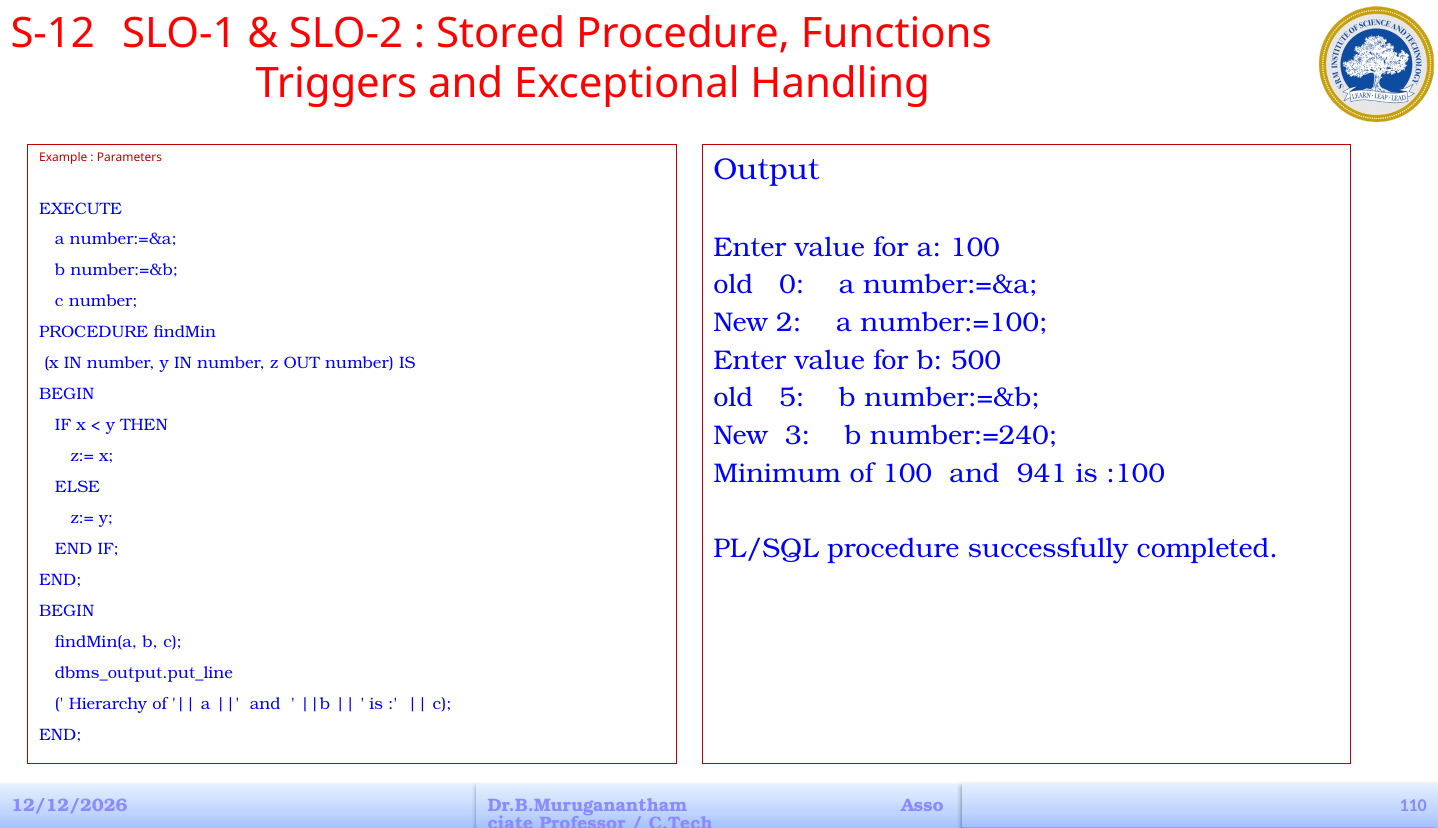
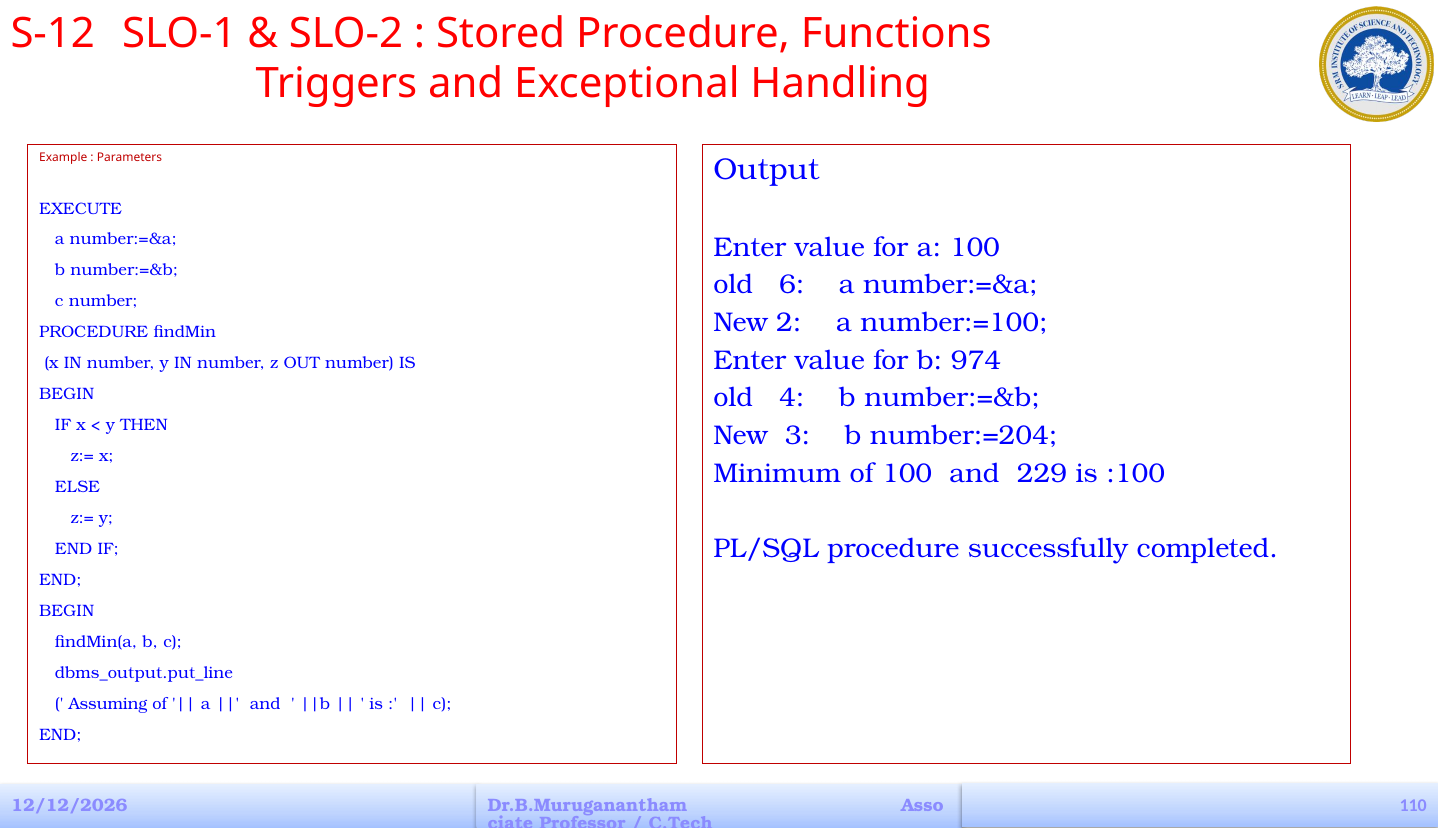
0: 0 -> 6 (792, 285)
500: 500 -> 974 (976, 360)
5: 5 -> 4 (792, 398)
number:=240: number:=240 -> number:=204 (964, 436)
941: 941 -> 229 (1042, 474)
Hierarchy: Hierarchy -> Assuming (108, 705)
